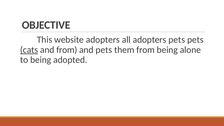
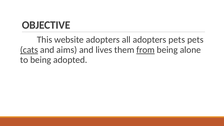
and from: from -> aims (67, 50)
and pets: pets -> lives (104, 50)
from underline: none -> present (146, 50)
